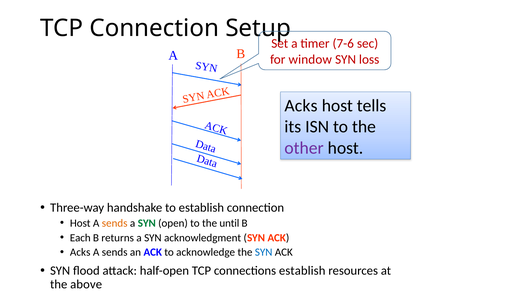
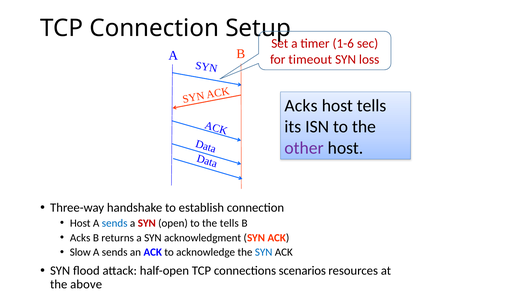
7-6: 7-6 -> 1-6 (343, 44)
window: window -> timeout (310, 59)
sends colour: orange -> blue (115, 223)
SYN colour: green -> red (147, 223)
the until: until -> tells (229, 223)
Each: Each -> Acks (80, 238)
Acks: Acks -> Slow (80, 252)
connections establish: establish -> scenarios (302, 271)
